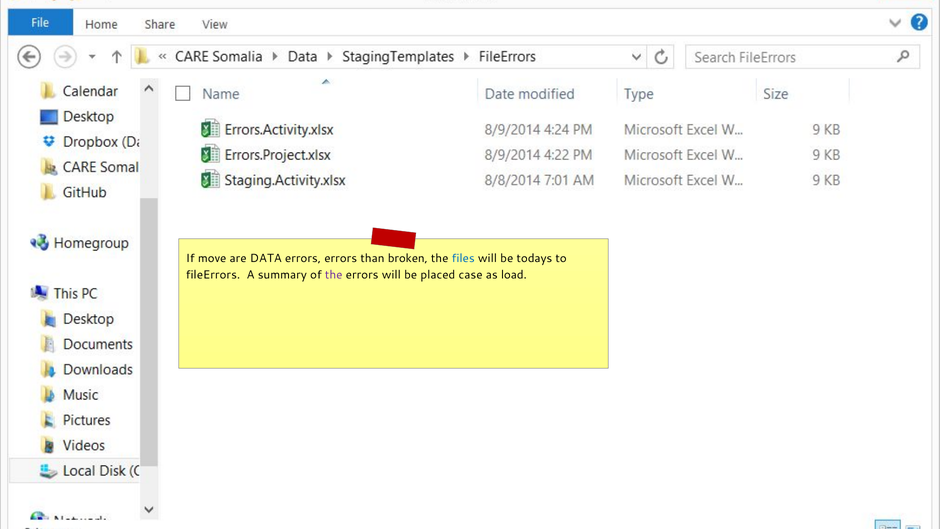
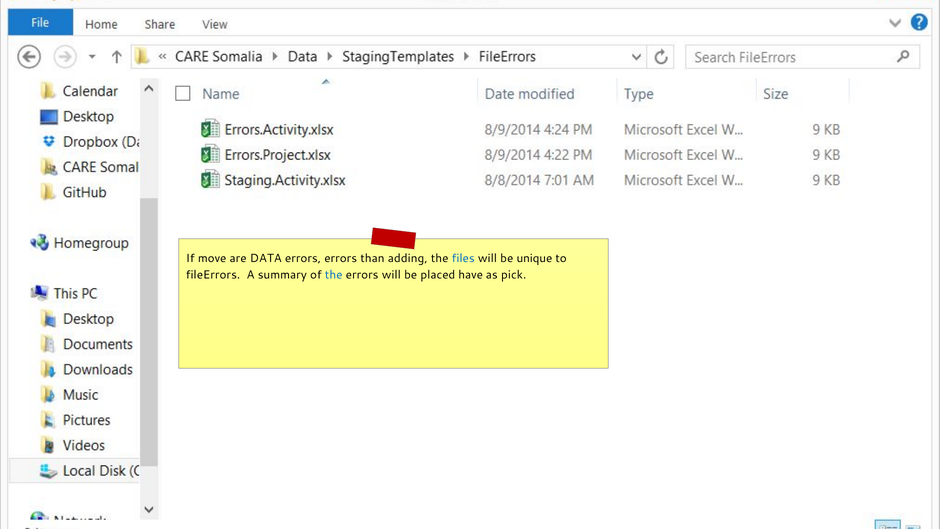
broken: broken -> adding (408, 258)
todays: todays -> unique (534, 258)
the colour: purple -> blue (334, 275)
case: case -> have (471, 275)
load: load -> pick (514, 275)
